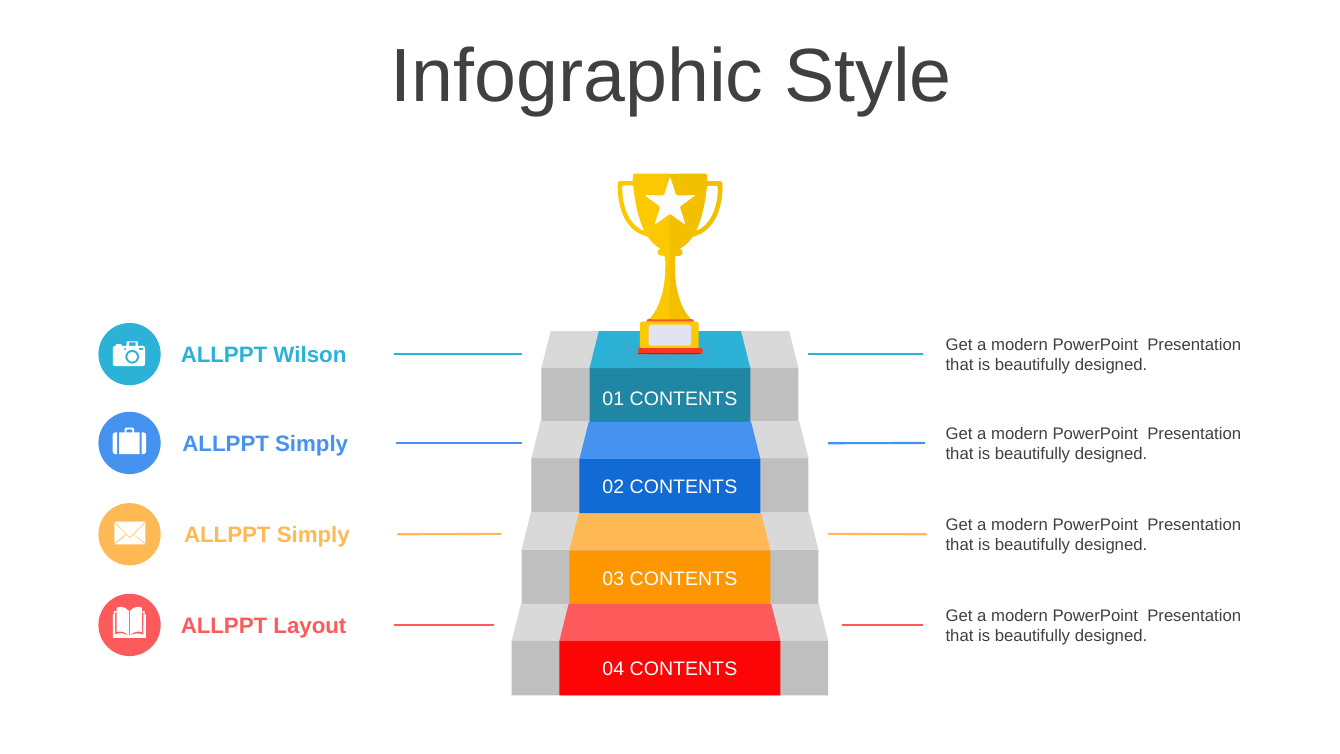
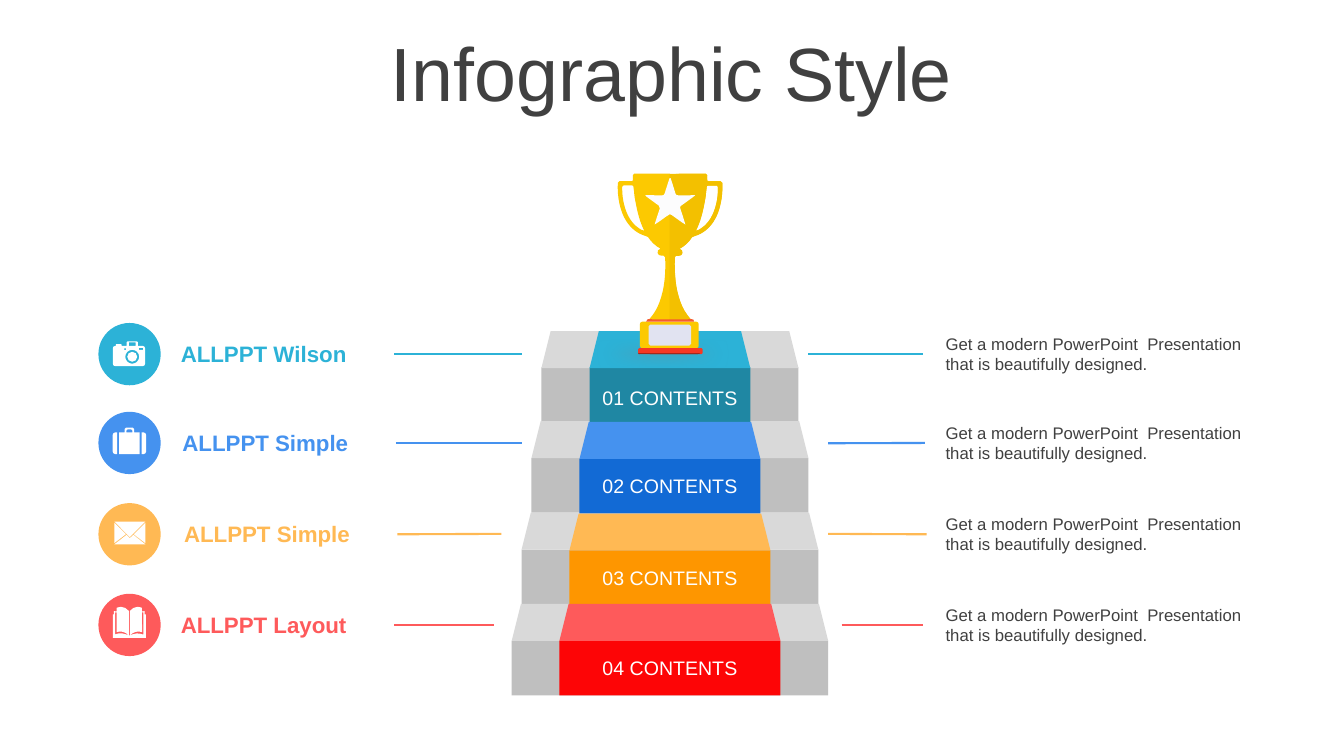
Simply: Simply -> Simple (312, 444)
Simply: Simply -> Simple (313, 535)
